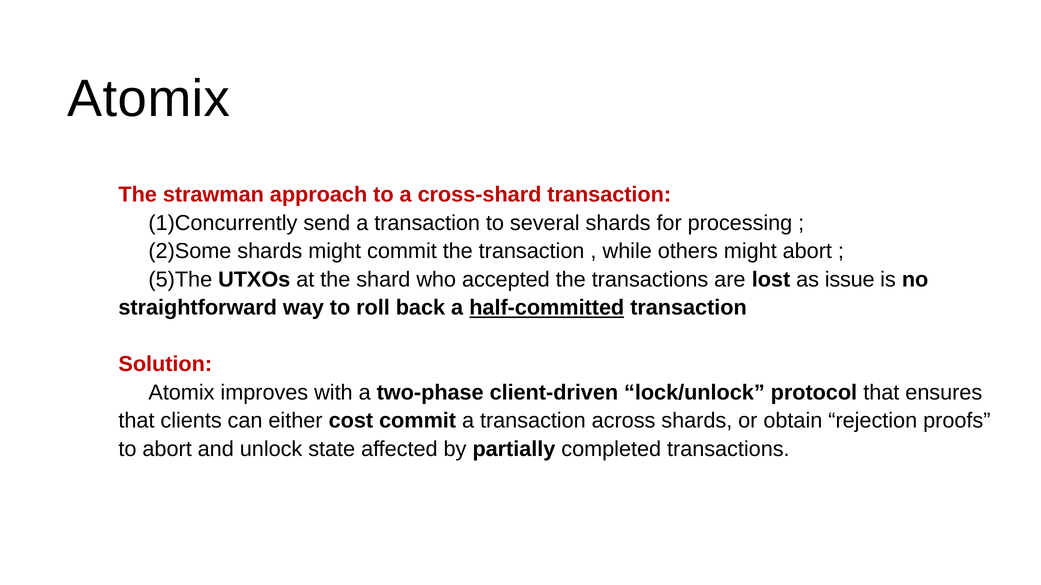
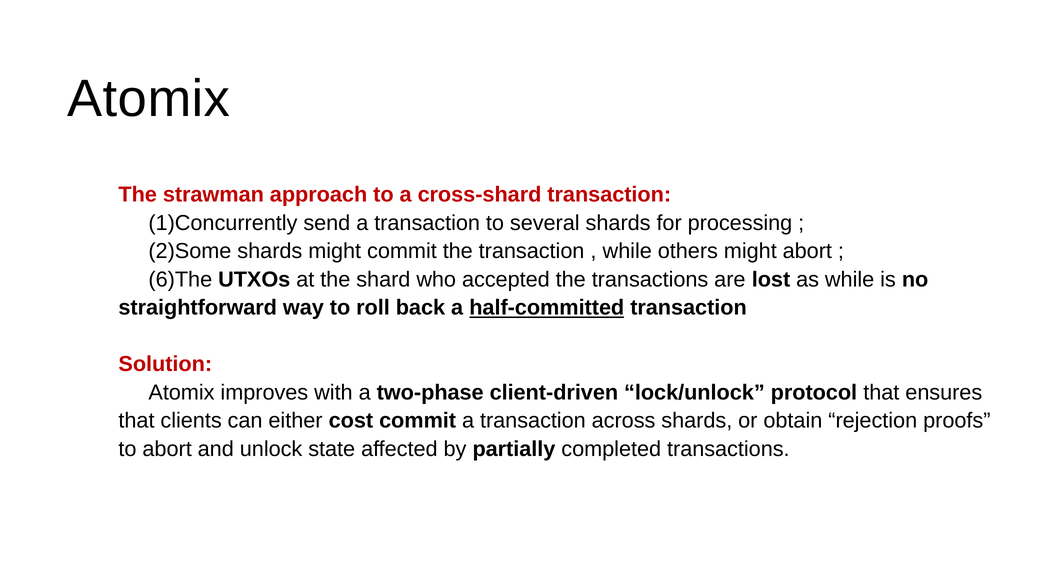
5)The: 5)The -> 6)The (180, 280)
as issue: issue -> while (850, 280)
